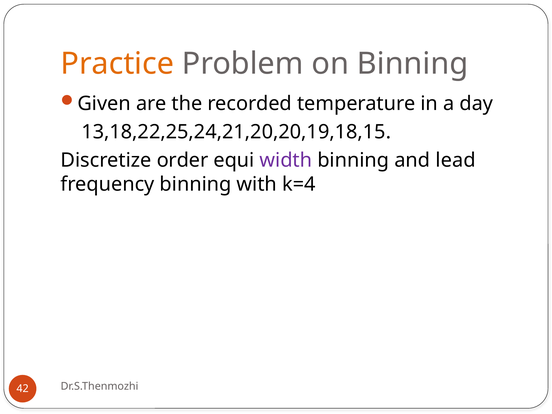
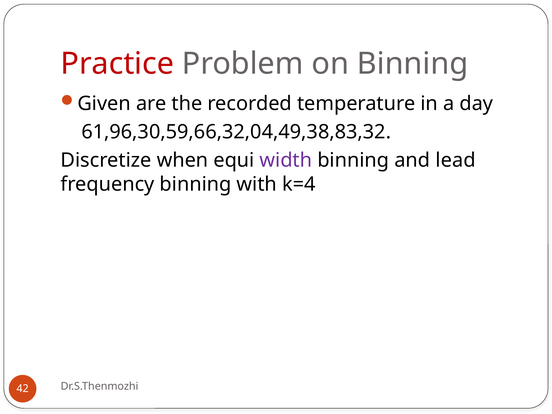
Practice colour: orange -> red (117, 64)
13,18,22,25,24,21,20,20,19,18,15: 13,18,22,25,24,21,20,20,19,18,15 -> 61,96,30,59,66,32,04,49,38,83,32 (236, 132)
order: order -> when (182, 160)
